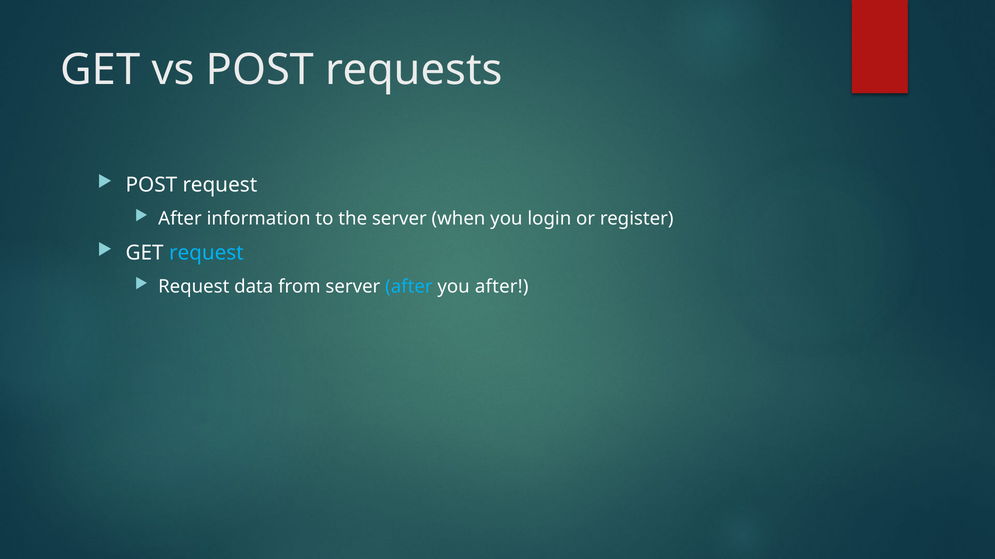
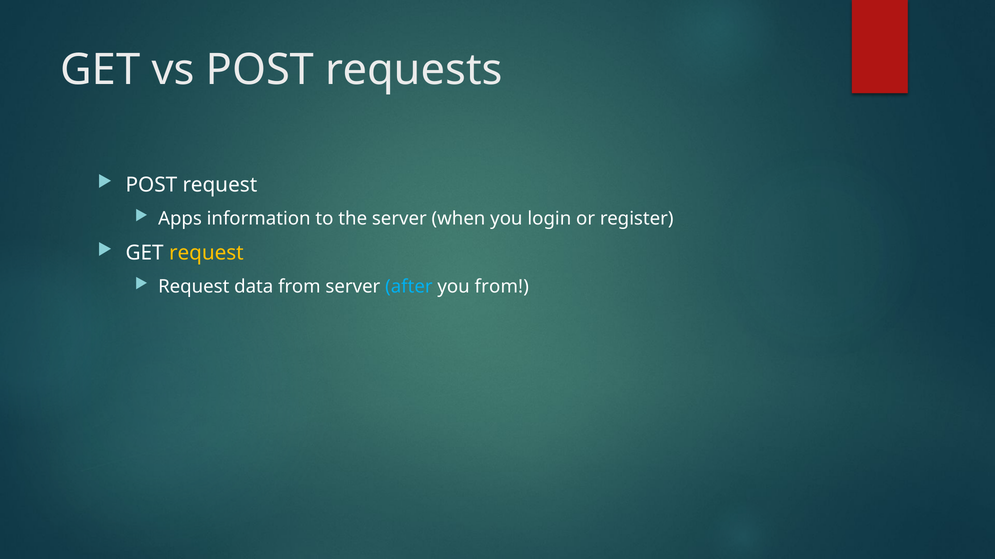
After: After -> Apps (180, 219)
request colour: light blue -> yellow (206, 253)
you after: after -> from (502, 287)
